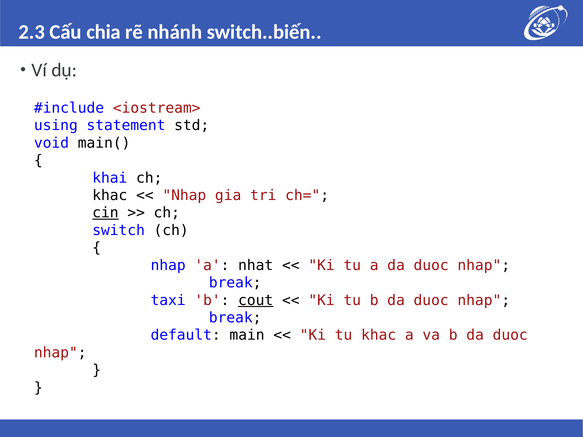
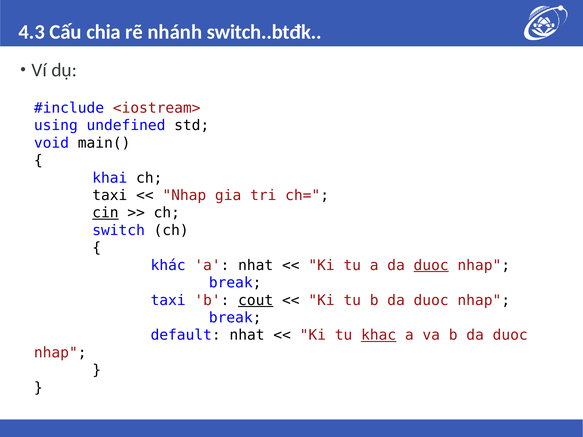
2.3: 2.3 -> 4.3 (32, 32)
switch..biến: switch..biến -> switch..btđk (264, 32)
statement: statement -> undefined (126, 125)
khac: khac -> taxi (110, 195)
nhap: nhap -> khác (168, 265)
duoc underline: none -> present (431, 265)
default main: main -> nhat (247, 335)
khac underline: none -> present (379, 335)
